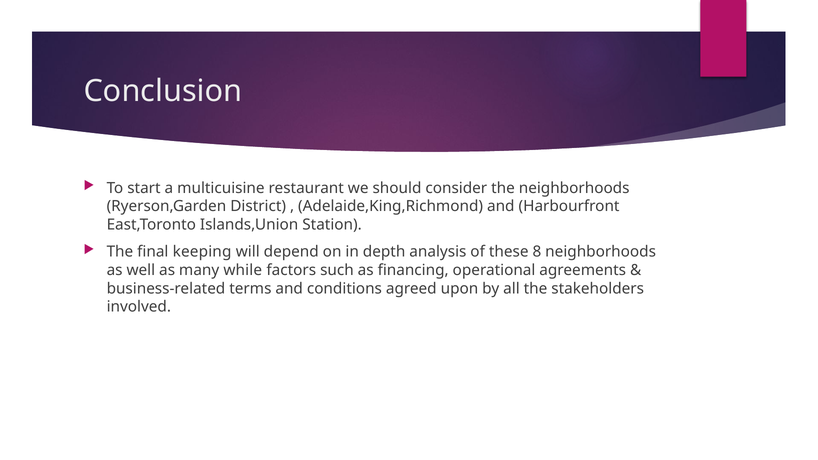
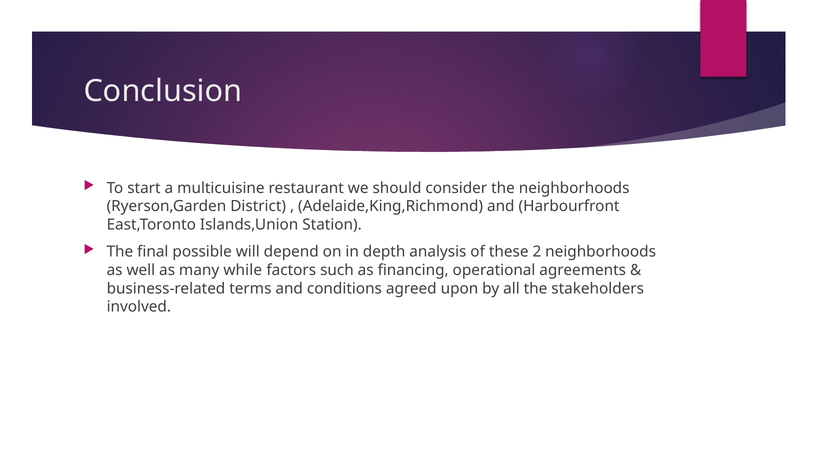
keeping: keeping -> possible (202, 252)
8: 8 -> 2 (537, 252)
